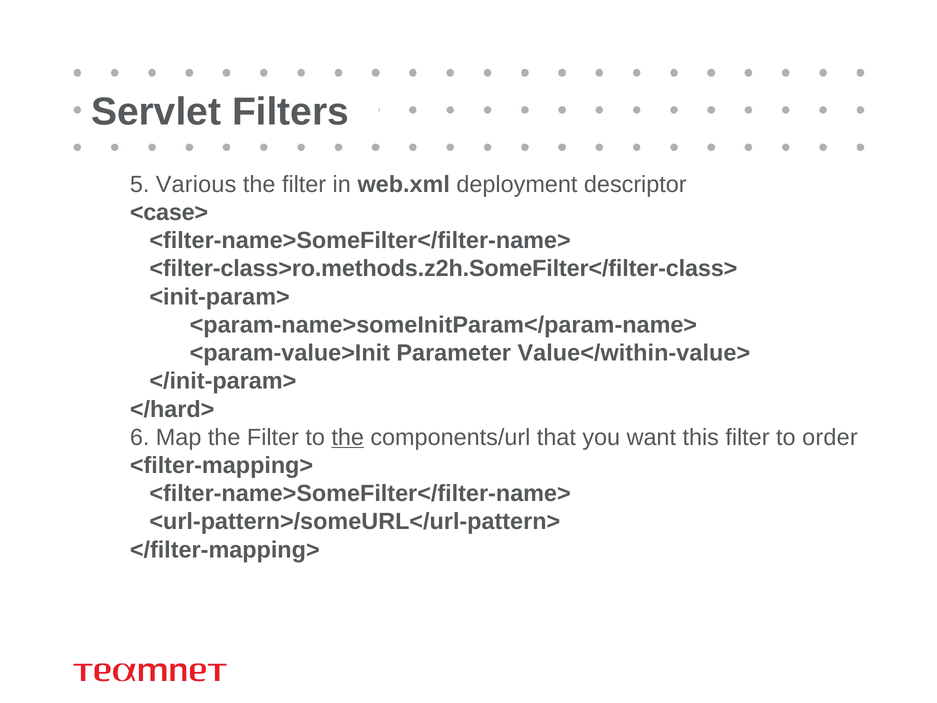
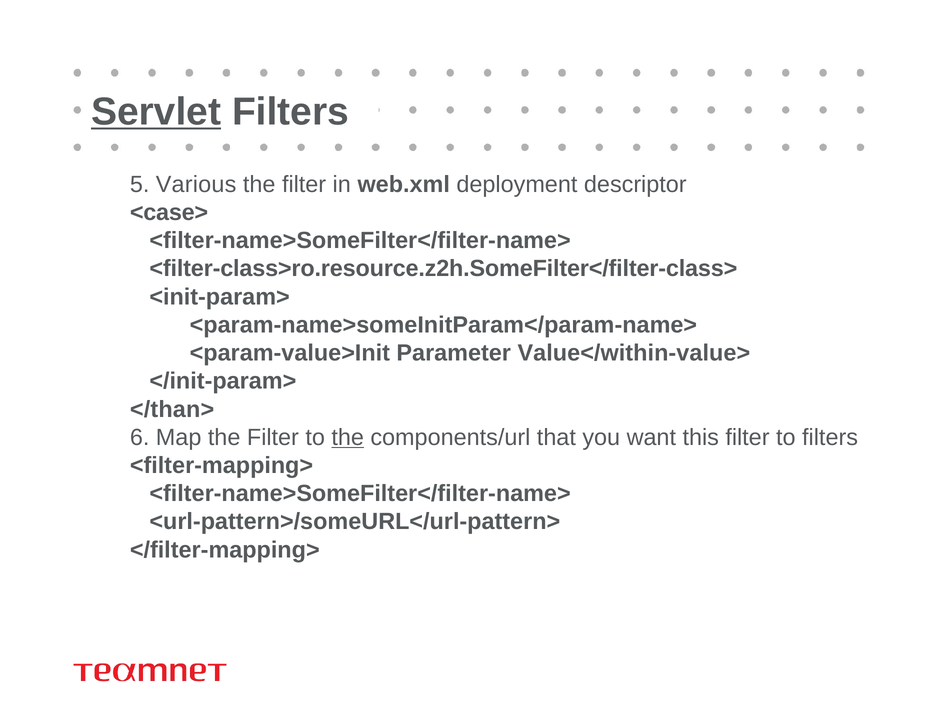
Servlet underline: none -> present (156, 112)
<filter-class>ro.methods.z2h.SomeFilter</filter-class>: <filter-class>ro.methods.z2h.SomeFilter</filter-class> -> <filter-class>ro.resource.z2h.SomeFilter</filter-class> (443, 269)
</hard>: </hard> -> </than> (172, 409)
to order: order -> filters (830, 437)
